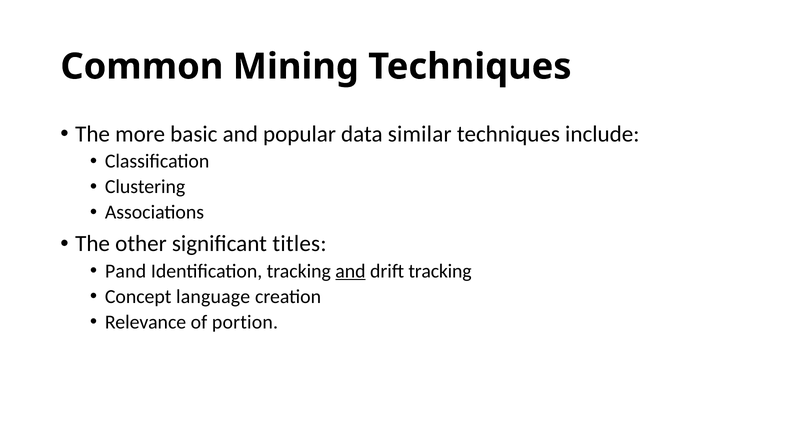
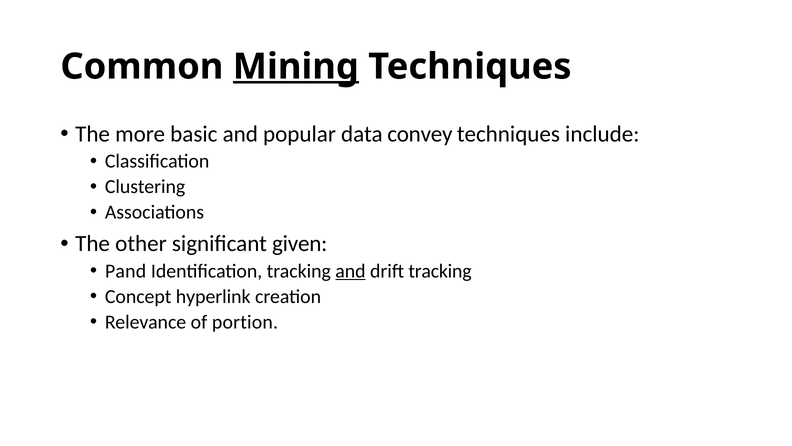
Mining underline: none -> present (296, 67)
similar: similar -> convey (420, 134)
titles: titles -> given (300, 243)
language: language -> hyperlink (213, 296)
